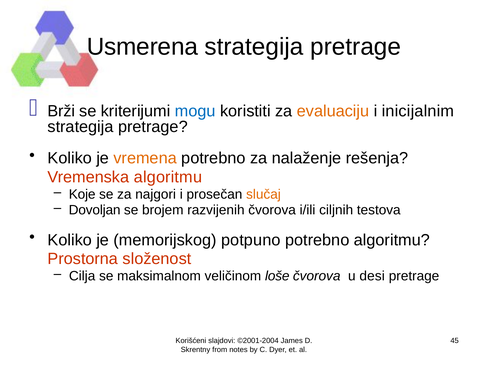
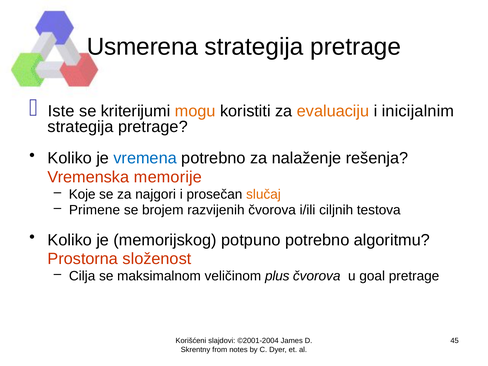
Brži: Brži -> Iste (61, 111)
mogu colour: blue -> orange (195, 111)
vremena colour: orange -> blue (145, 158)
Vremenska algoritmu: algoritmu -> memorije (168, 177)
Dovoljan: Dovoljan -> Primene (95, 210)
loše: loše -> plus (277, 276)
desi: desi -> goal (372, 276)
